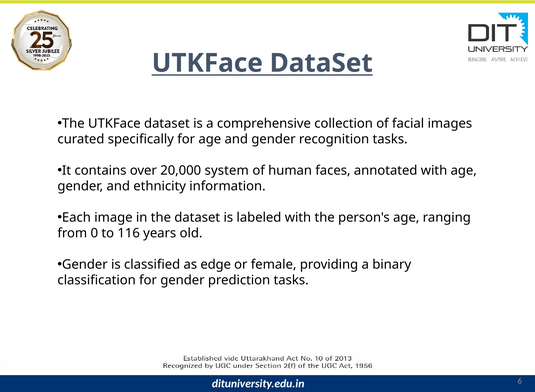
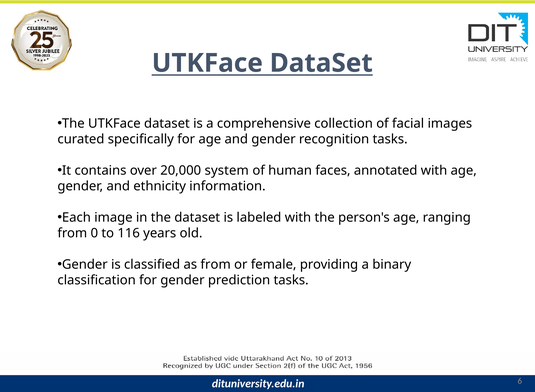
as edge: edge -> from (216, 265)
